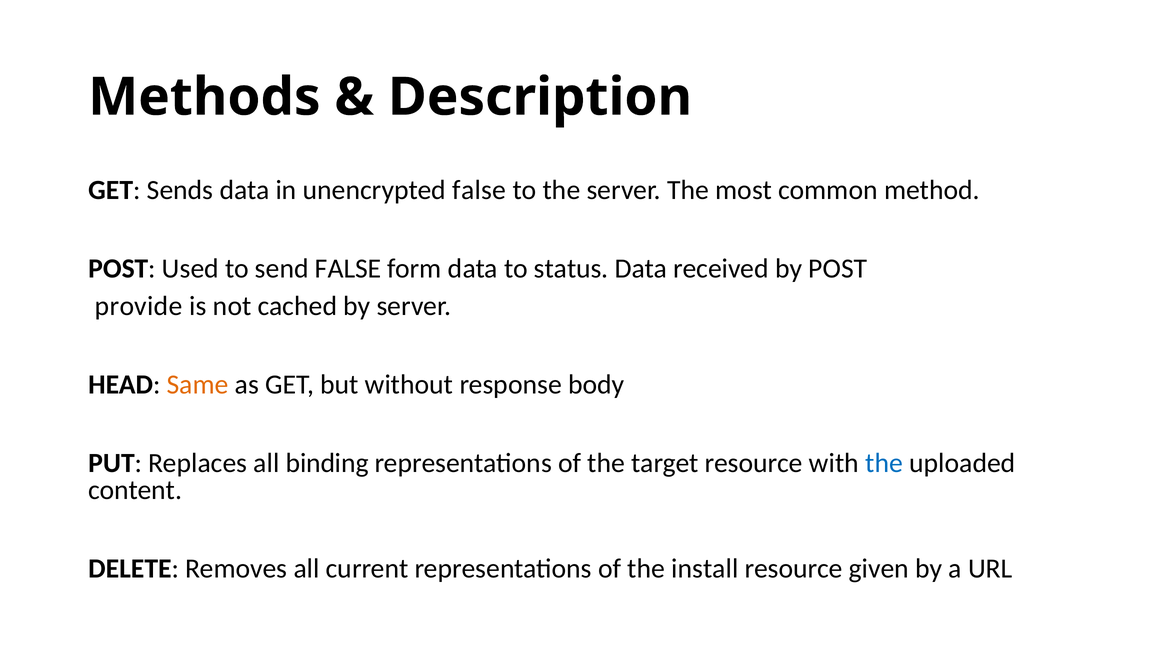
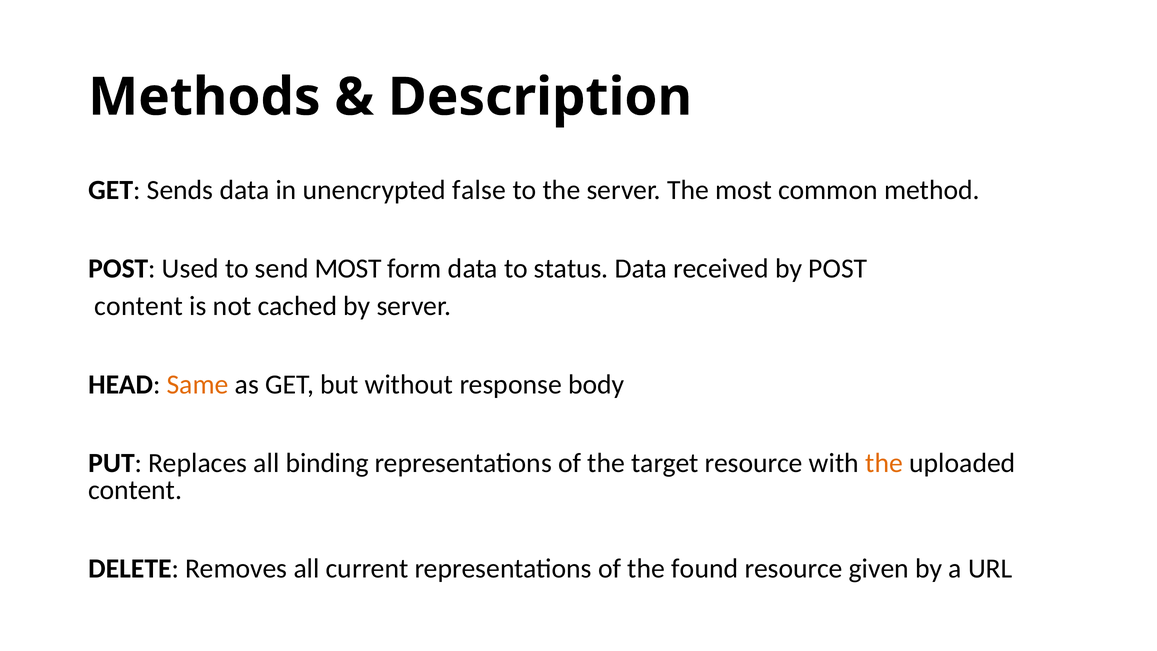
send FALSE: FALSE -> MOST (348, 268)
provide: provide -> content (139, 306)
the colour: blue -> orange (884, 463)
install: install -> found (705, 569)
